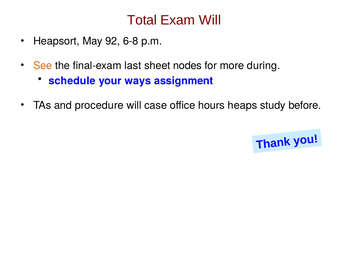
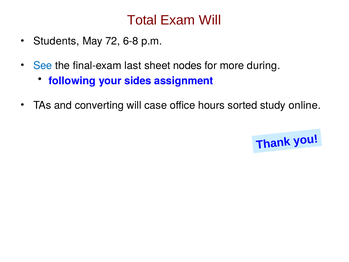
Heapsort: Heapsort -> Students (56, 41)
92: 92 -> 72 (113, 41)
See colour: orange -> blue (43, 66)
schedule: schedule -> following (72, 81)
ways: ways -> sides (138, 81)
procedure: procedure -> converting (99, 105)
heaps: heaps -> sorted (243, 105)
before: before -> online (305, 105)
